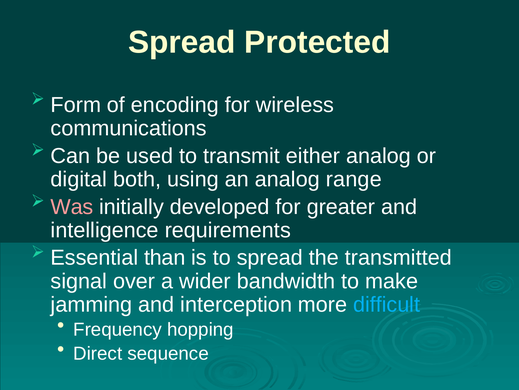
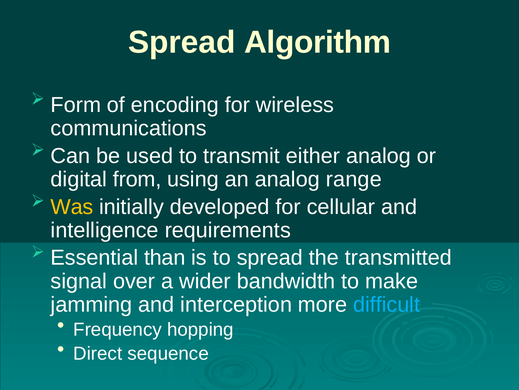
Protected: Protected -> Algorithm (318, 42)
both: both -> from (137, 179)
Was colour: pink -> yellow (72, 206)
greater: greater -> cellular (341, 206)
